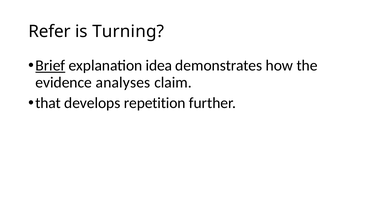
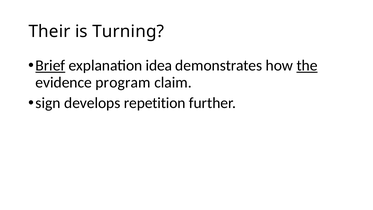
Refer: Refer -> Their (49, 31)
the underline: none -> present (307, 66)
analyses: analyses -> program (123, 82)
that: that -> sign (48, 103)
